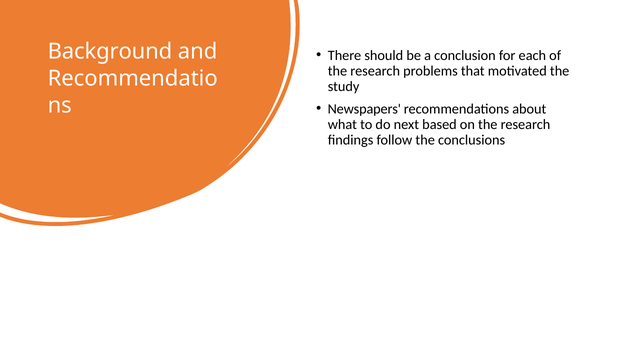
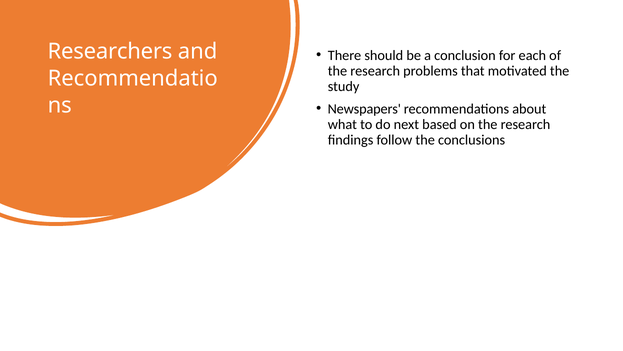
Background: Background -> Researchers (110, 51)
